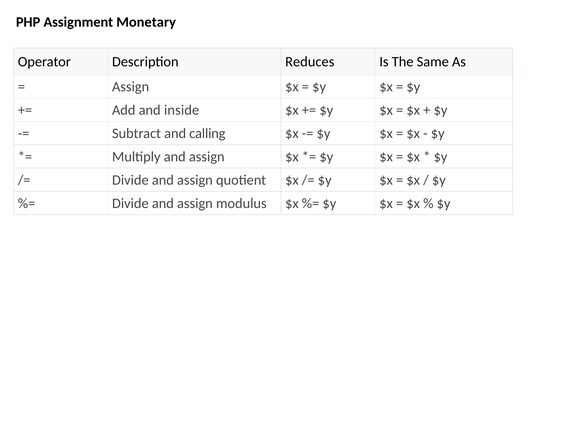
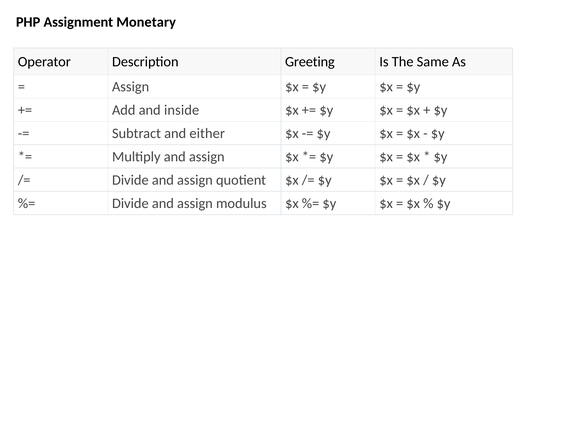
Reduces: Reduces -> Greeting (310, 62)
calling: calling -> either (207, 133)
